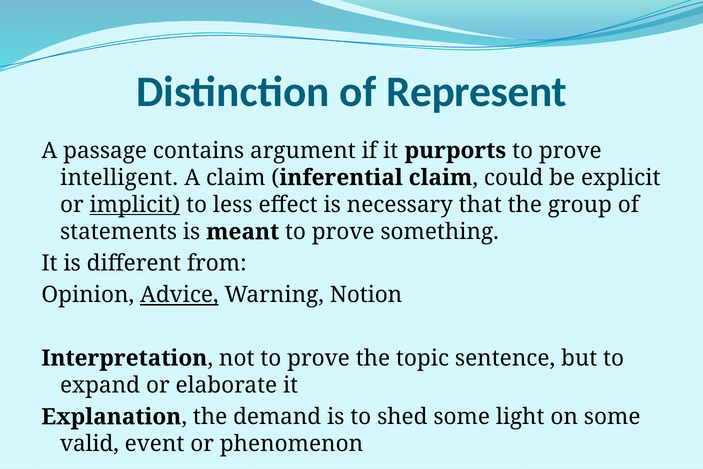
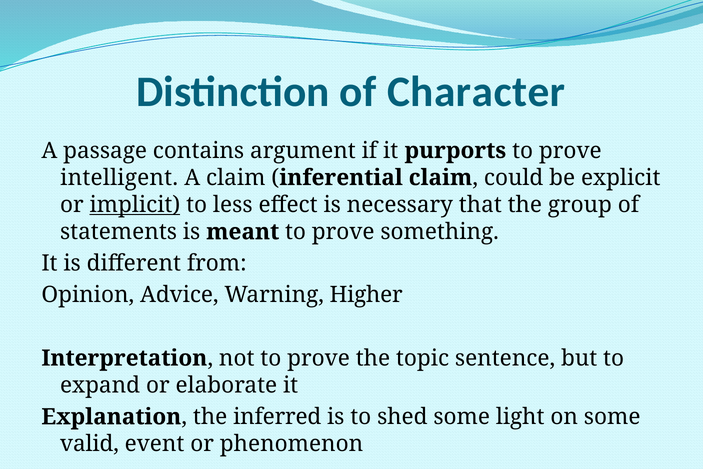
Represent: Represent -> Character (476, 92)
Advice underline: present -> none (179, 295)
Notion: Notion -> Higher (366, 295)
demand: demand -> inferred (277, 417)
